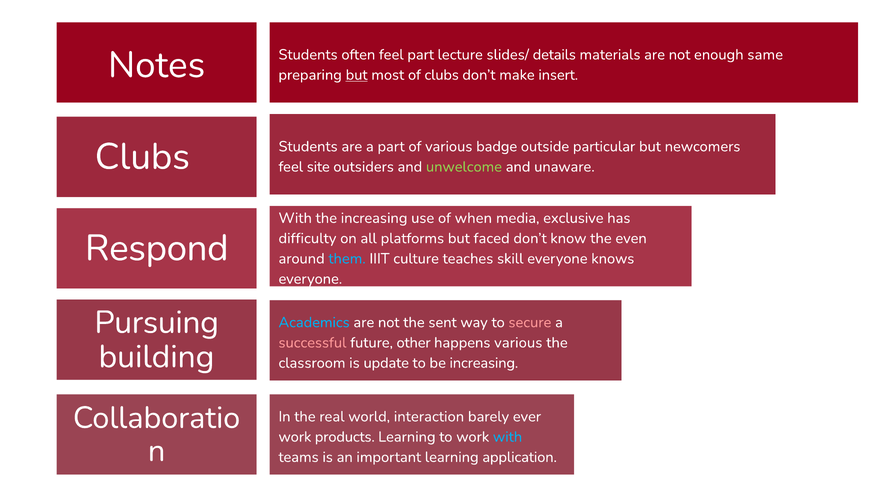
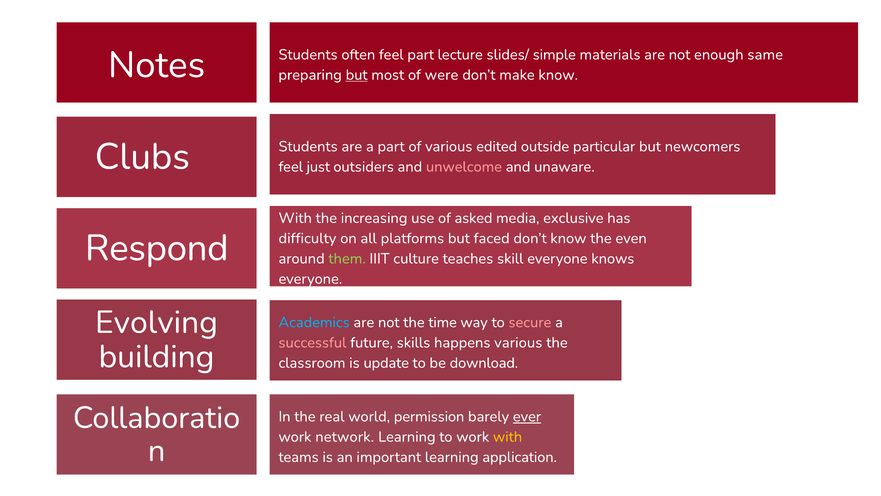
details: details -> simple (554, 55)
of clubs: clubs -> were (442, 75)
make insert: insert -> know (558, 75)
badge: badge -> edited (497, 146)
site: site -> just (318, 167)
unwelcome colour: light green -> pink (464, 167)
when: when -> asked (473, 218)
them colour: light blue -> light green (347, 258)
Pursuing: Pursuing -> Evolving (156, 322)
sent: sent -> time (443, 322)
other: other -> skills (413, 342)
be increasing: increasing -> download (484, 363)
interaction: interaction -> permission (429, 416)
ever underline: none -> present (527, 416)
products: products -> network (345, 436)
with colour: light blue -> yellow (508, 436)
